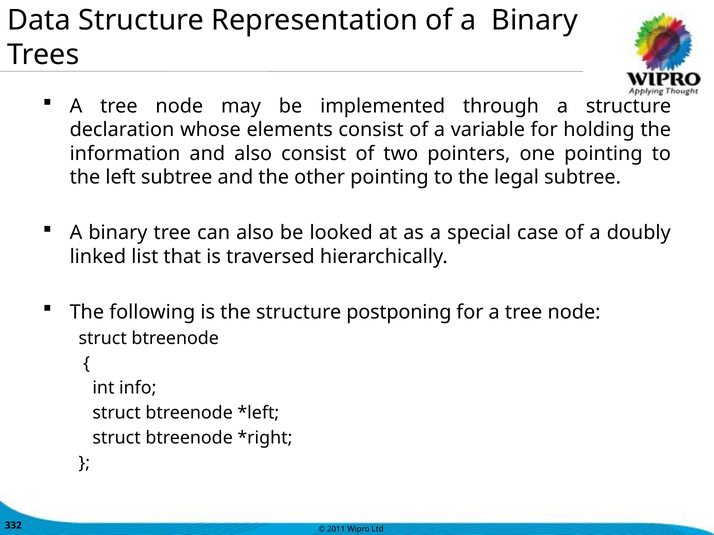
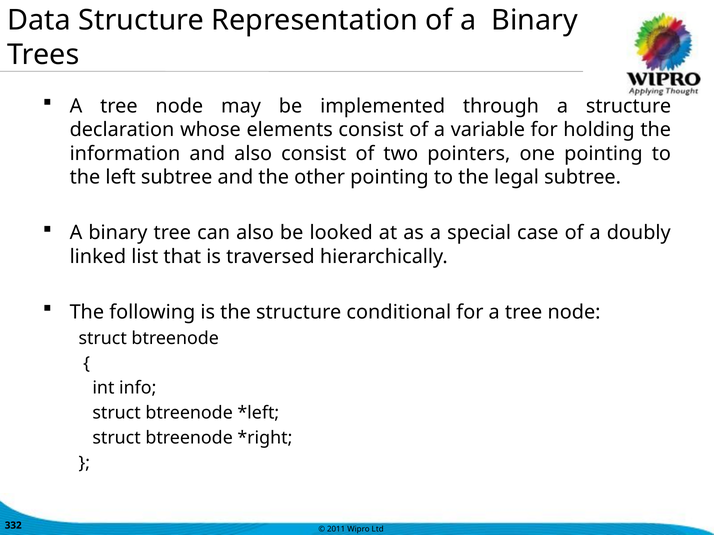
postponing: postponing -> conditional (399, 312)
